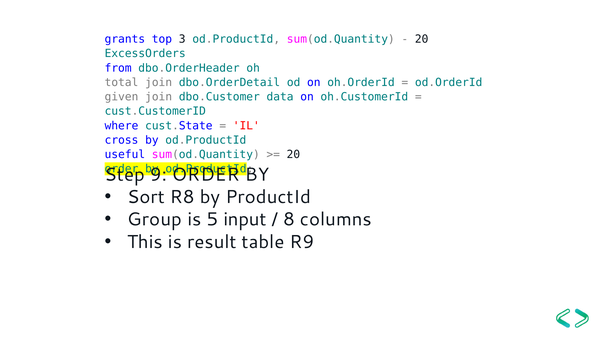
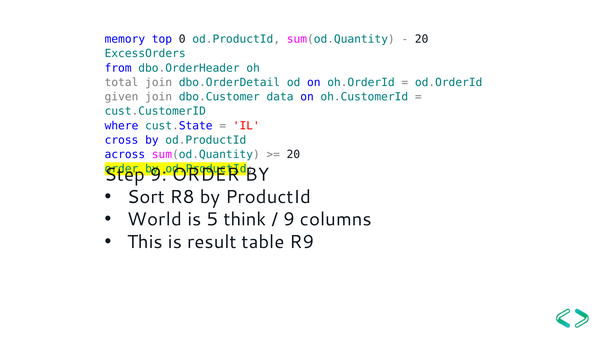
grants: grants -> memory (125, 39)
3: 3 -> 0 (182, 39)
useful: useful -> across (125, 154)
Group: Group -> World (155, 219)
input: input -> think (245, 219)
8: 8 -> 9 (289, 219)
